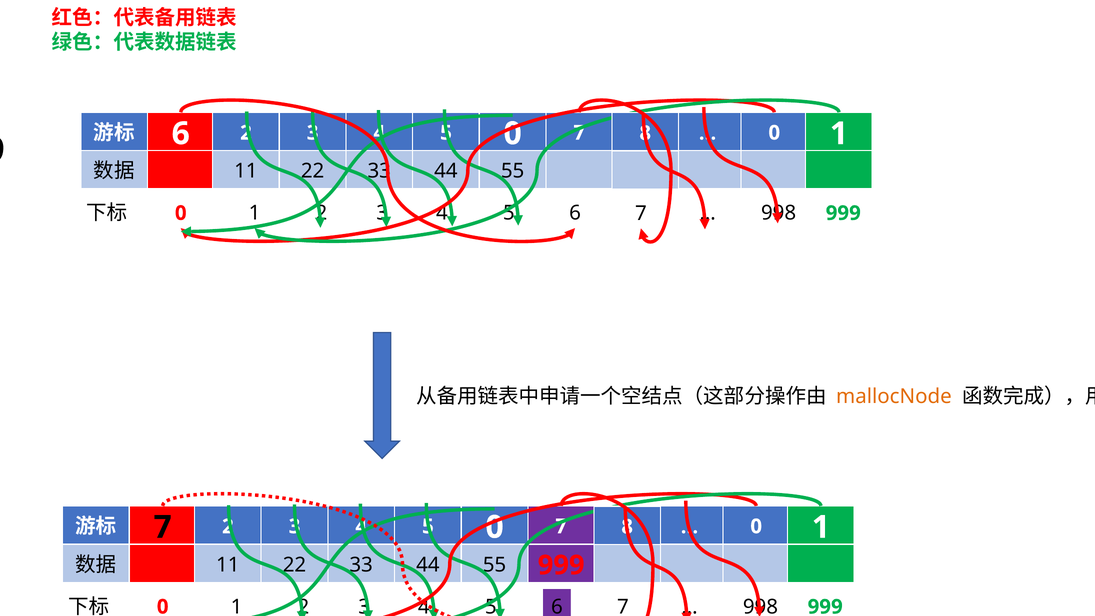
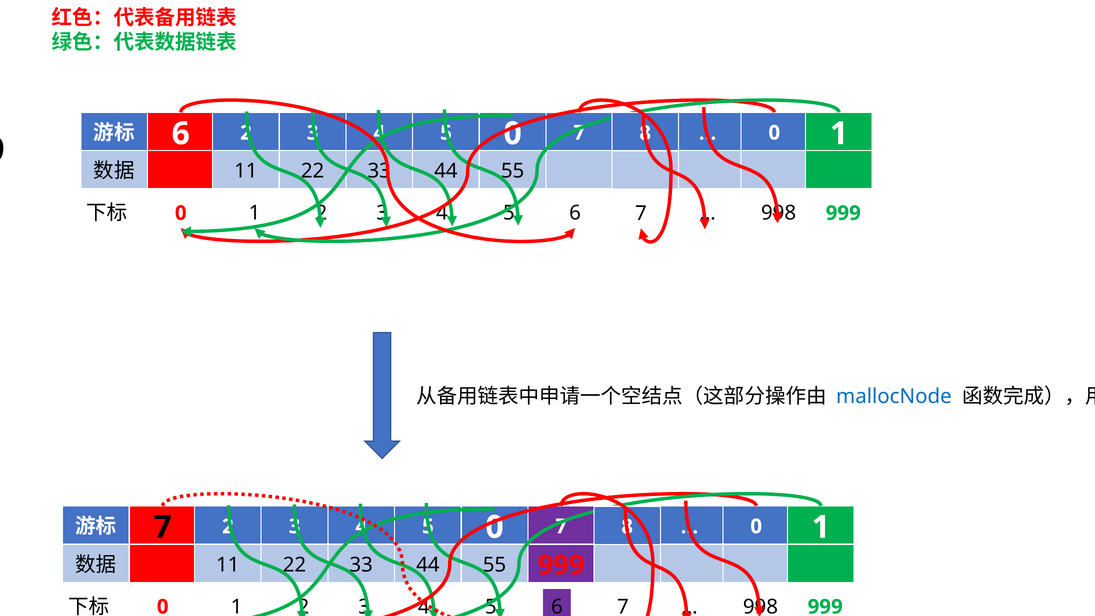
mallocNode colour: orange -> blue (894, 397)
